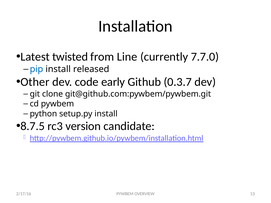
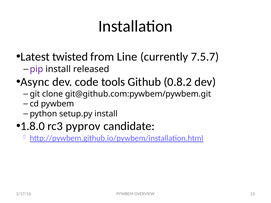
7.7.0: 7.7.0 -> 7.5.7 (205, 57)
pip colour: blue -> purple (36, 69)
Other: Other -> Async (35, 82)
early: early -> tools (113, 82)
0.3.7: 0.3.7 -> 0.8.2 (178, 82)
8.7.5: 8.7.5 -> 1.8.0 (33, 126)
version: version -> pyprov (83, 126)
